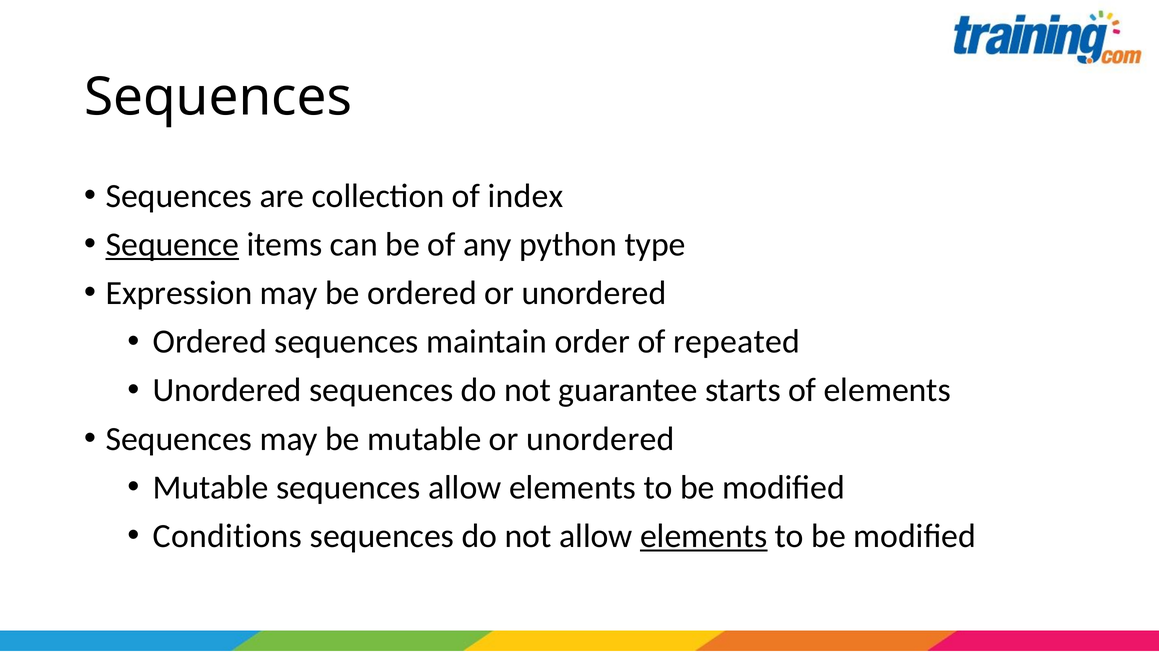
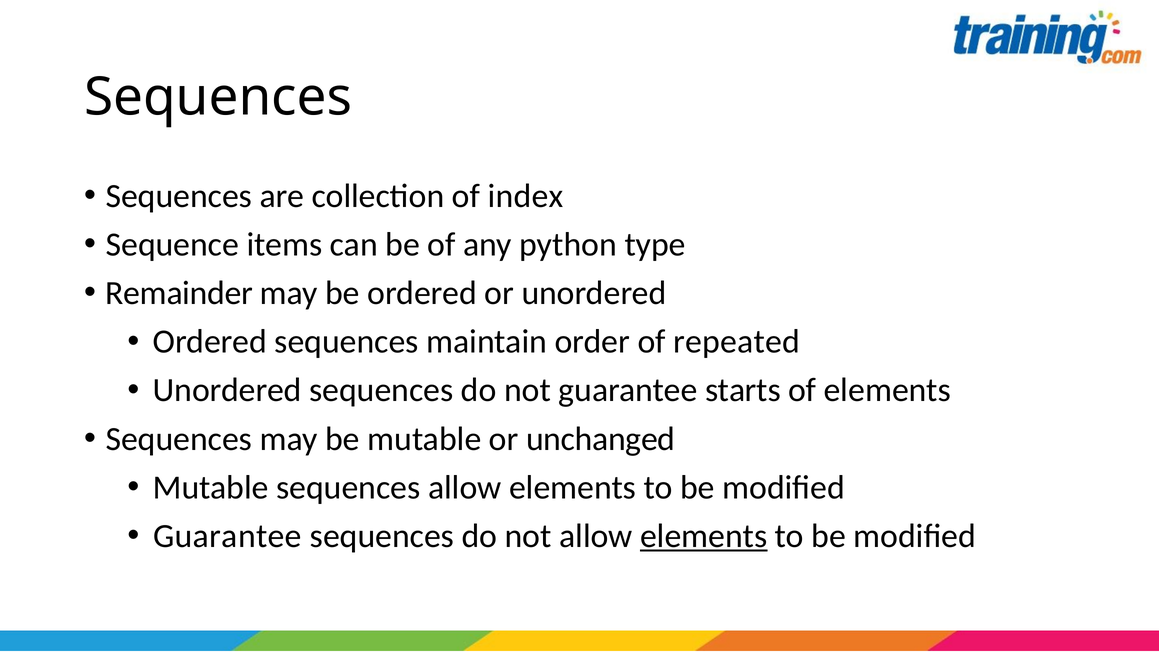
Sequence underline: present -> none (172, 244)
Expression: Expression -> Remainder (179, 293)
mutable or unordered: unordered -> unchanged (601, 439)
Conditions: Conditions -> Guarantee (227, 536)
